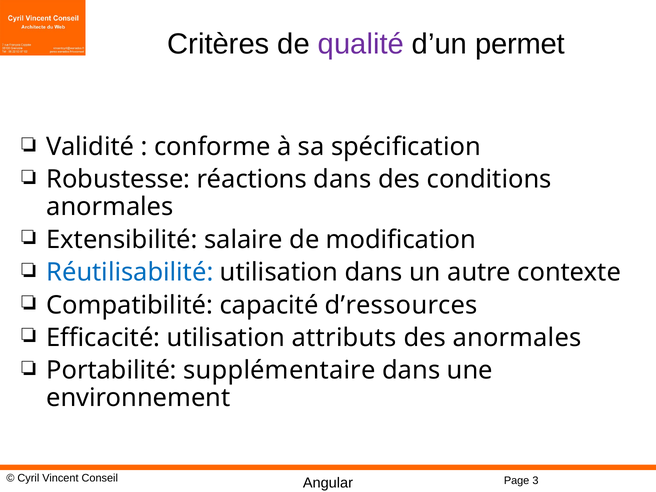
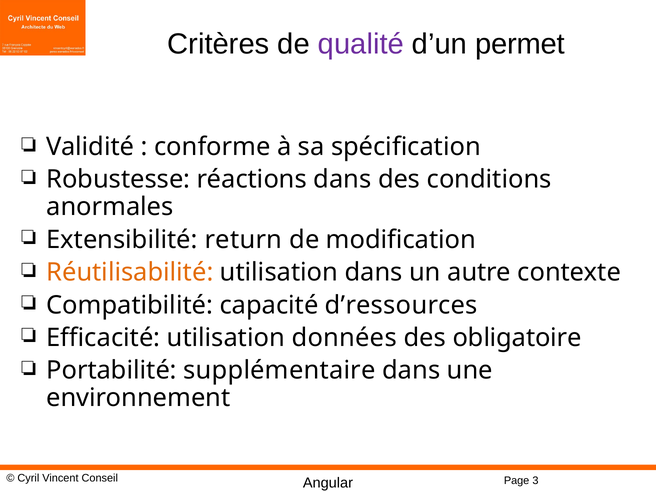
salaire: salaire -> return (243, 240)
Réutilisabilité colour: blue -> orange (130, 272)
attributs: attributs -> données (344, 338)
des anormales: anormales -> obligatoire (517, 338)
